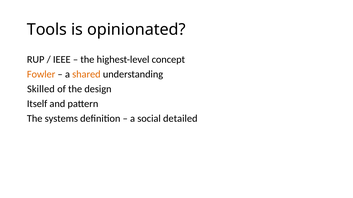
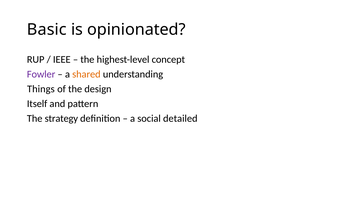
Tools: Tools -> Basic (47, 30)
Fowler colour: orange -> purple (41, 74)
Skilled: Skilled -> Things (41, 89)
systems: systems -> strategy (61, 119)
